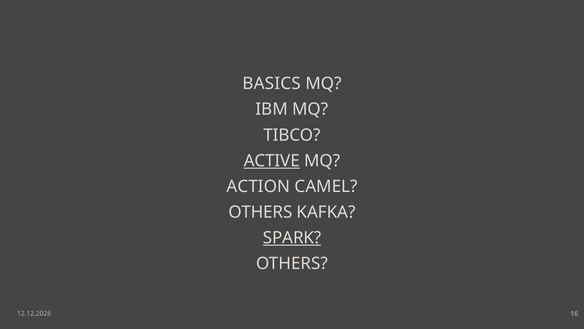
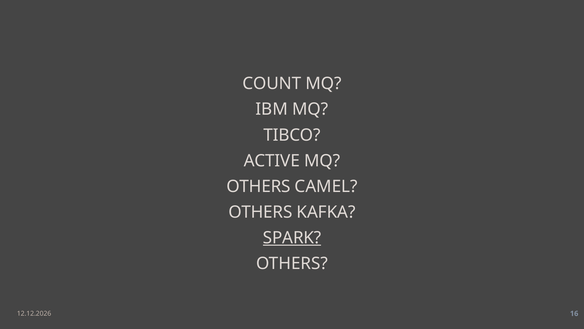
BASICS: BASICS -> COUNT (272, 84)
ACTIVE underline: present -> none (272, 160)
ACTION: ACTION -> OTHERS (259, 186)
